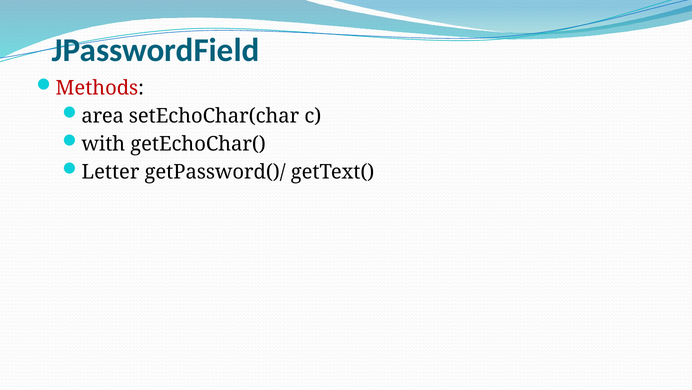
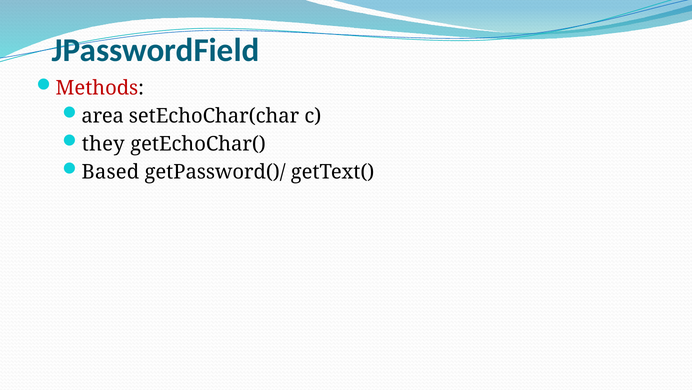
with: with -> they (103, 144)
Letter: Letter -> Based (110, 172)
